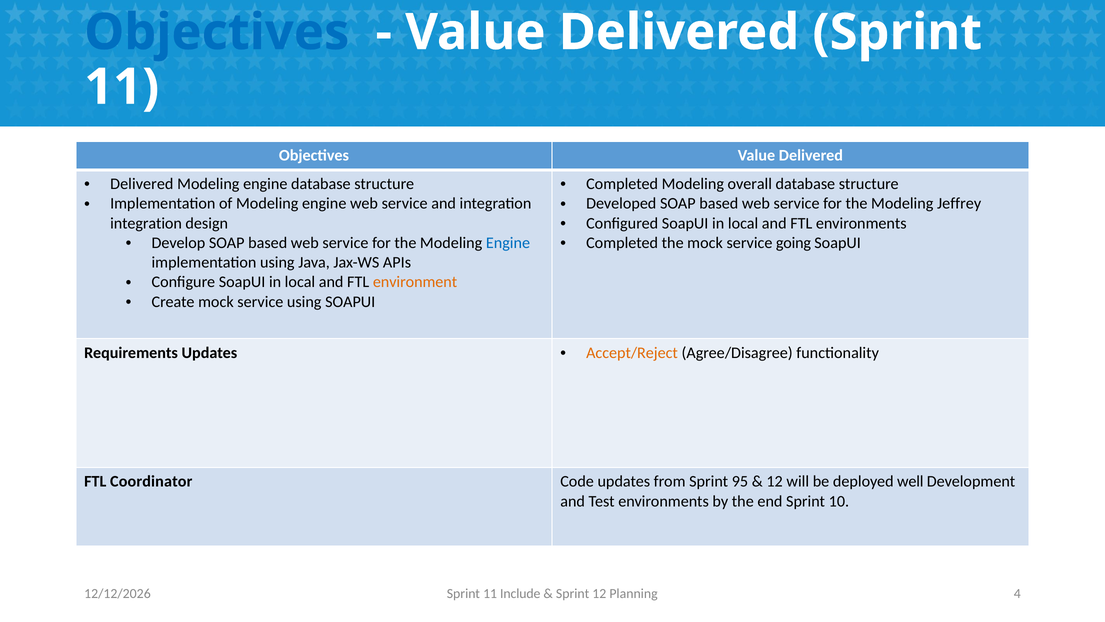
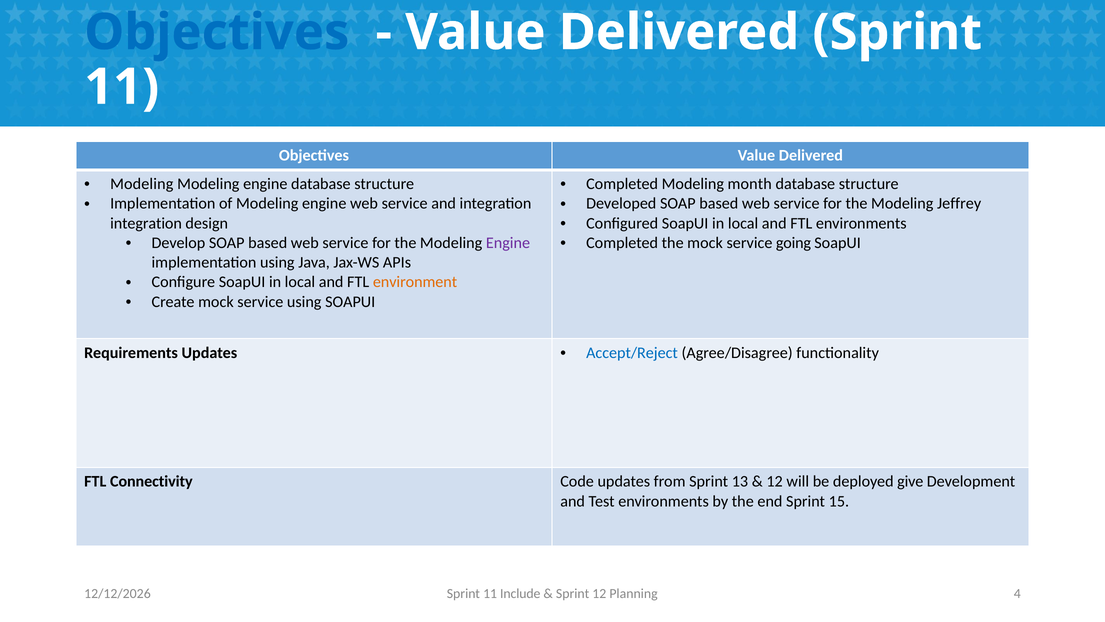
Delivered: Delivered -> Modeling (142, 184)
overall: overall -> month (750, 184)
Engine colour: blue -> purple (508, 243)
Accept/Reject colour: orange -> blue (632, 353)
Coordinator: Coordinator -> Connectivity (151, 481)
95: 95 -> 13 (740, 481)
well: well -> give (910, 481)
10: 10 -> 15 (839, 501)
